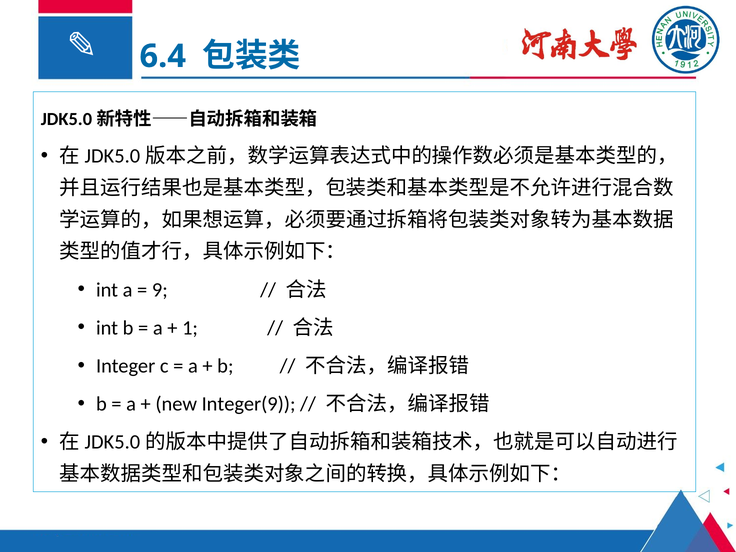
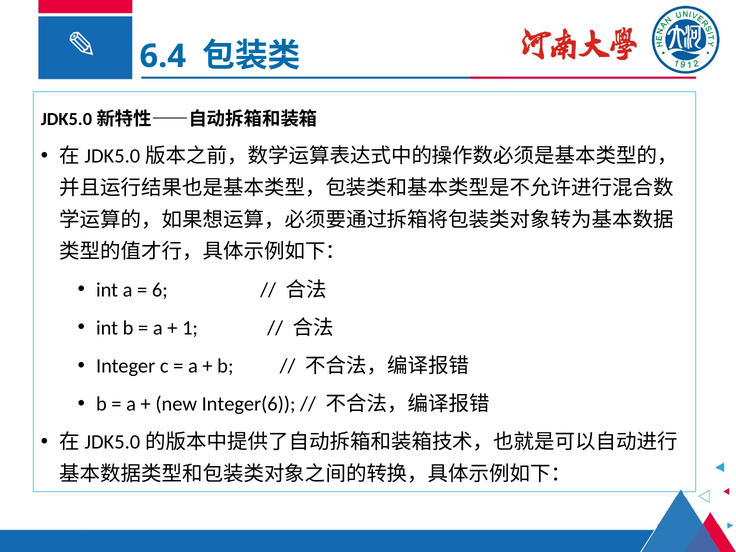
9: 9 -> 6 (160, 290)
Integer(9: Integer(9 -> Integer(6 (249, 404)
